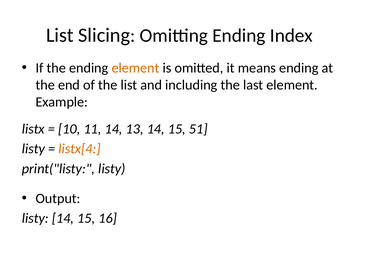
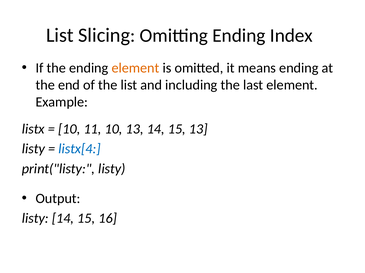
11 14: 14 -> 10 (114, 129)
15 51: 51 -> 13 (198, 129)
listx[4 colour: orange -> blue (80, 149)
